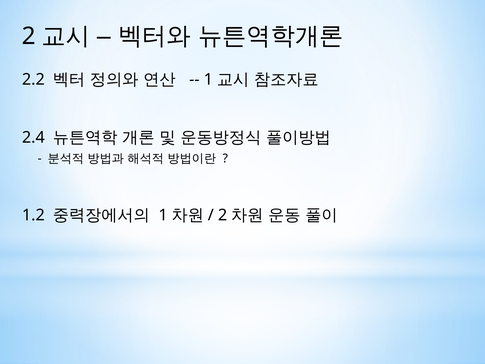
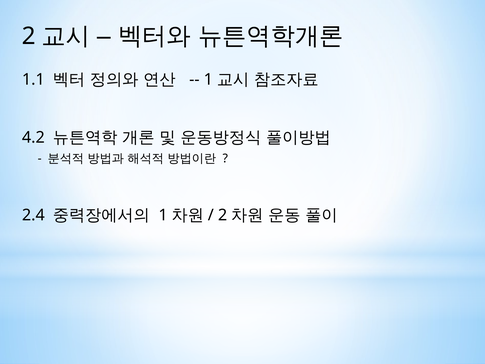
2.2: 2.2 -> 1.1 (33, 79)
2.4: 2.4 -> 4.2 (33, 138)
1.2: 1.2 -> 2.4 (33, 215)
